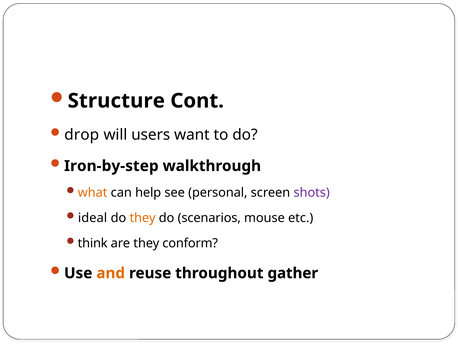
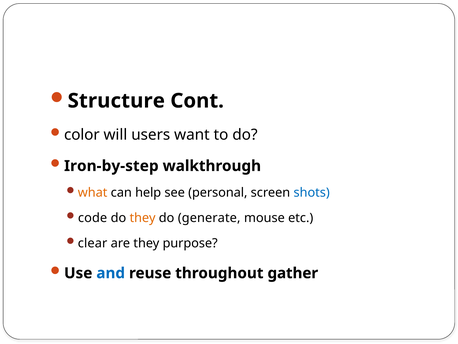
drop: drop -> color (82, 135)
shots colour: purple -> blue (312, 192)
ideal: ideal -> code (93, 218)
scenarios: scenarios -> generate (209, 218)
think: think -> clear (93, 243)
conform: conform -> purpose (190, 243)
and colour: orange -> blue (111, 273)
